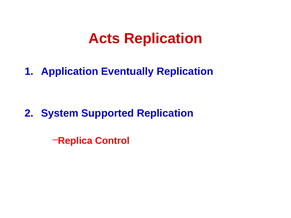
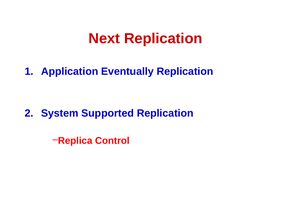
Acts: Acts -> Next (104, 39)
